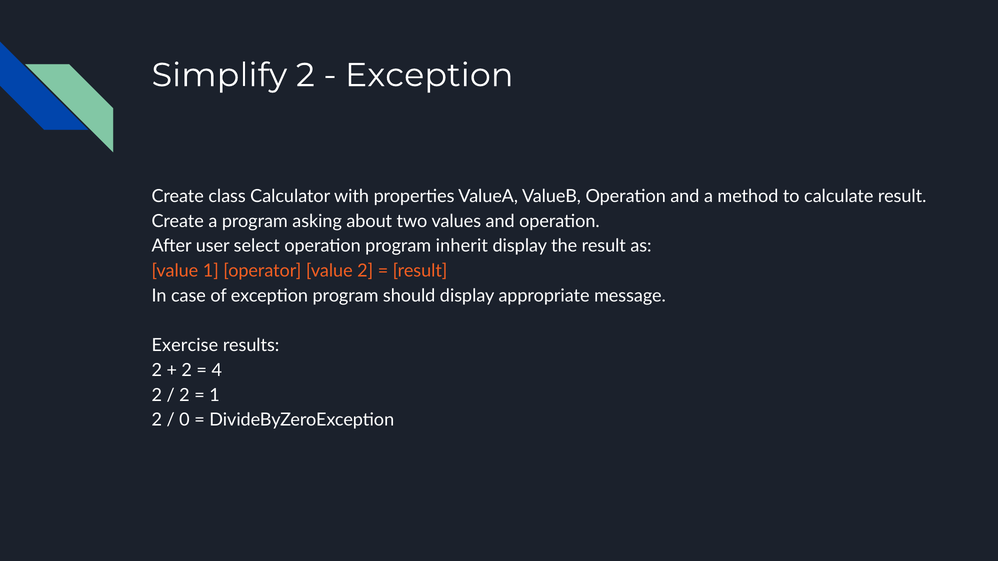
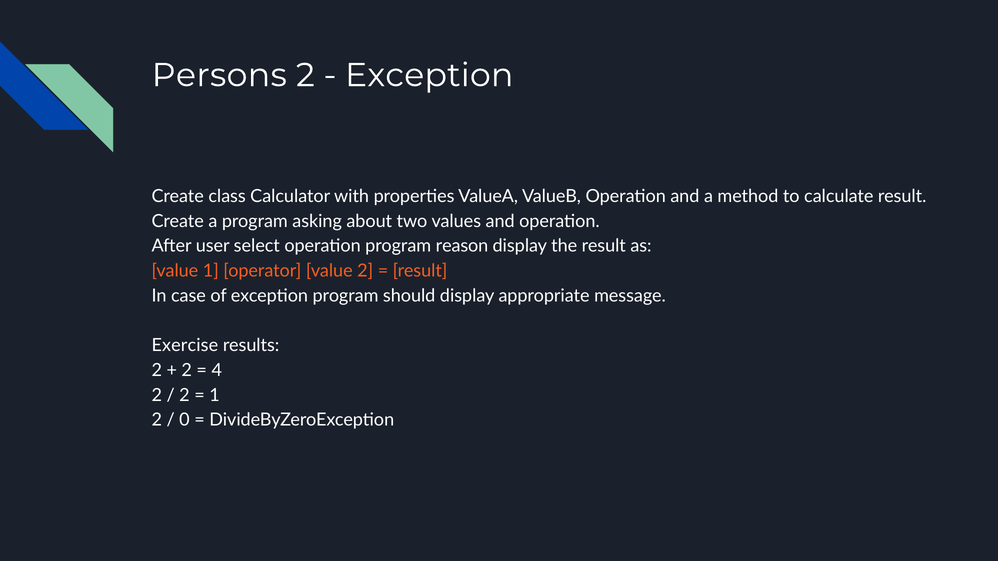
Simplify: Simplify -> Persons (219, 75)
inherit: inherit -> reason (462, 246)
